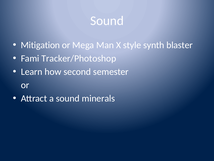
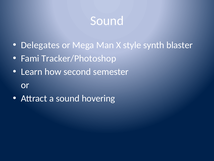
Mitigation: Mitigation -> Delegates (40, 45)
minerals: minerals -> hovering (98, 98)
